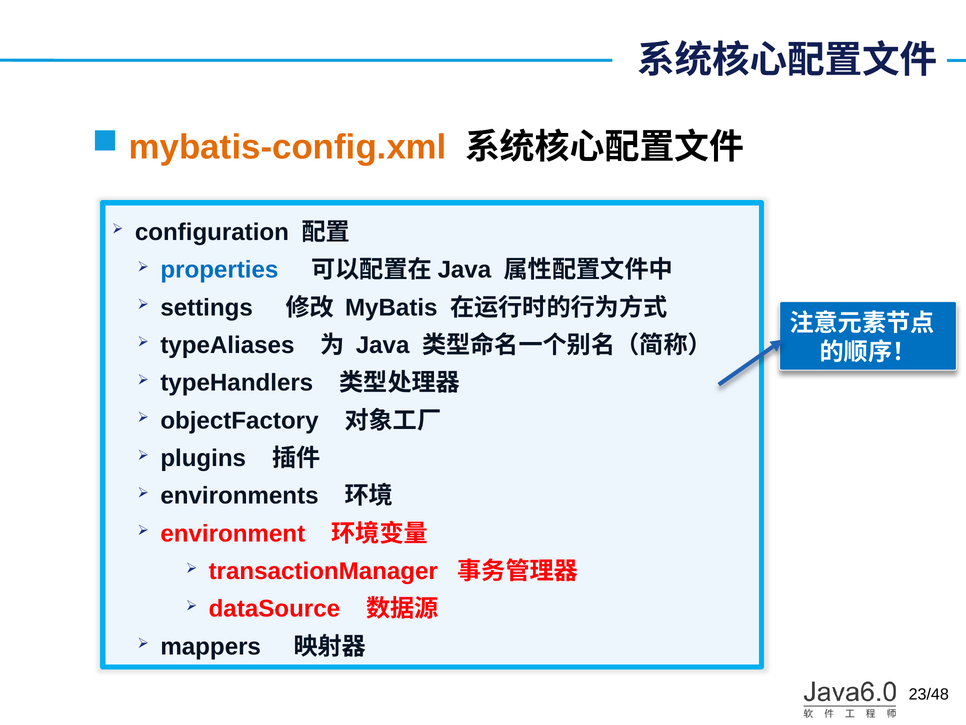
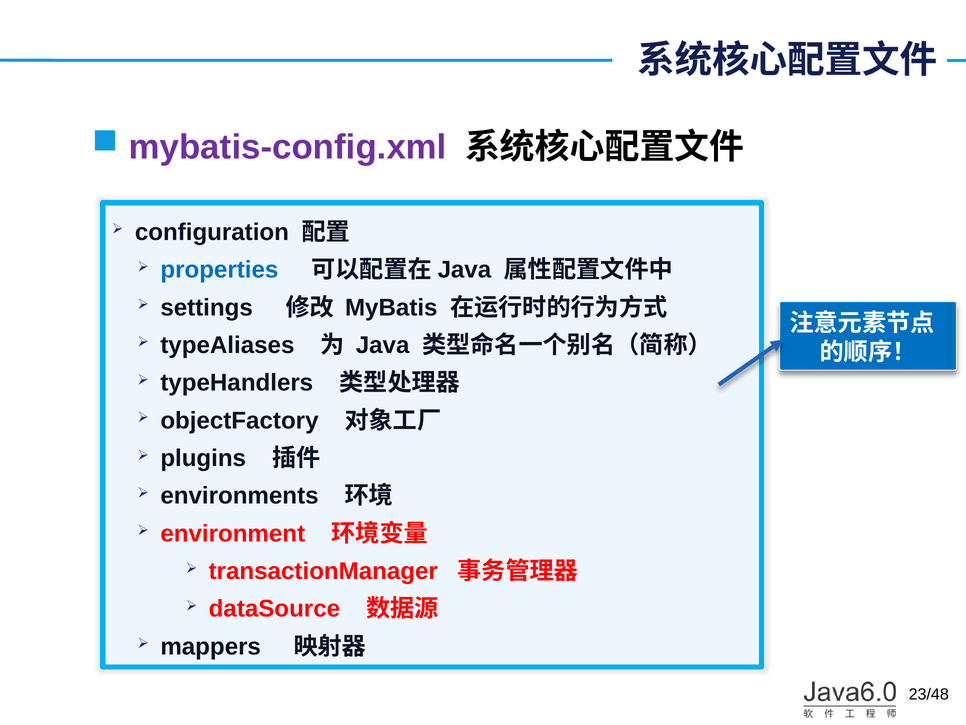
mybatis-config.xml colour: orange -> purple (288, 147)
